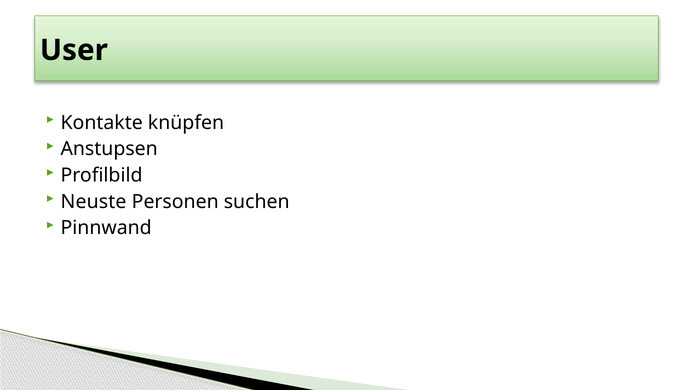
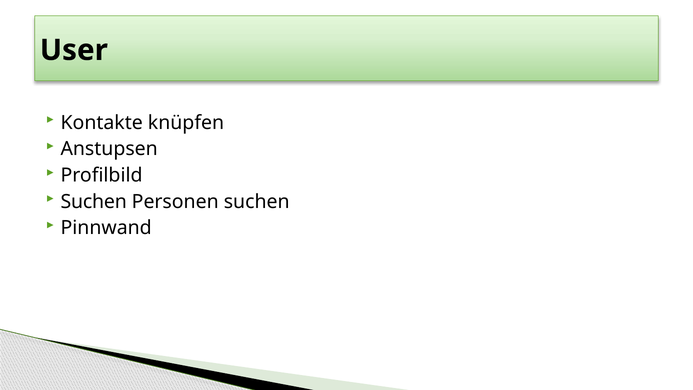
Neuste: Neuste -> Suchen (94, 202)
